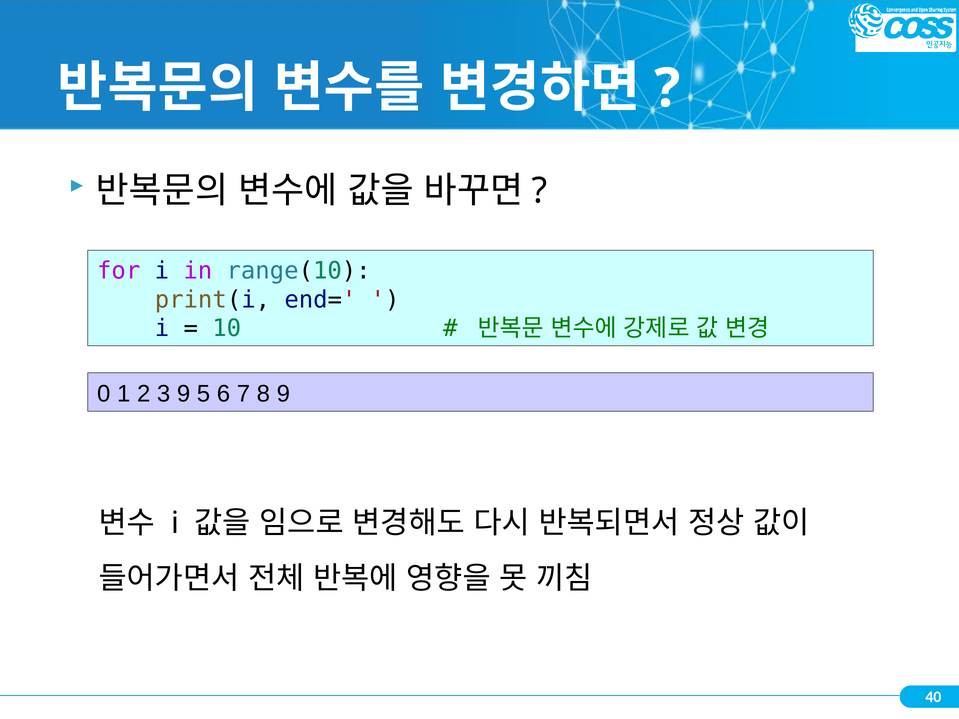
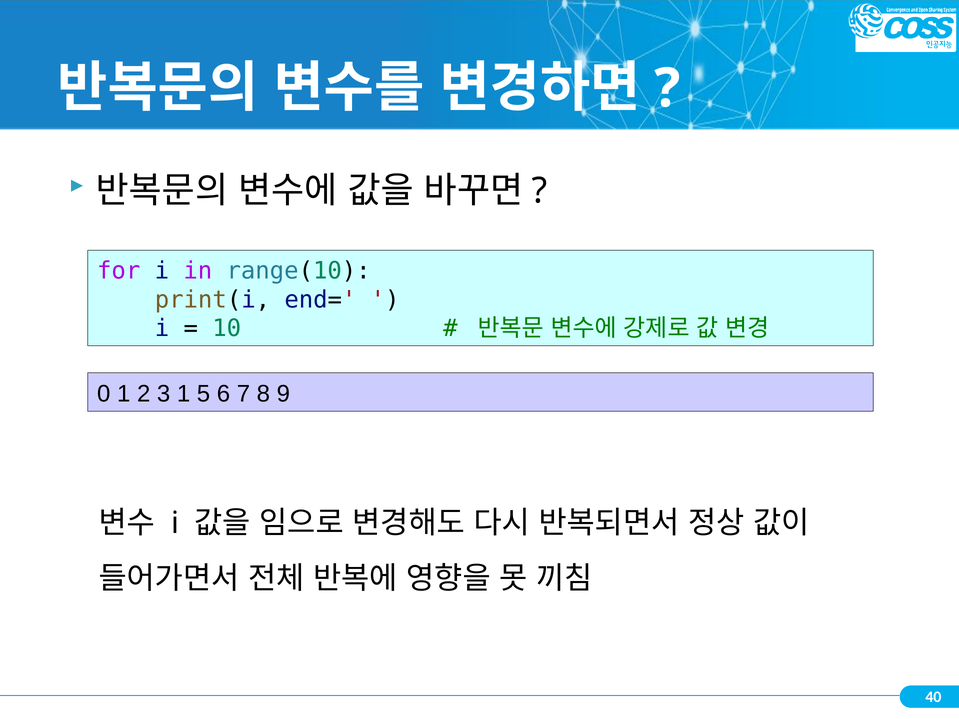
3 9: 9 -> 1 (184, 394)
